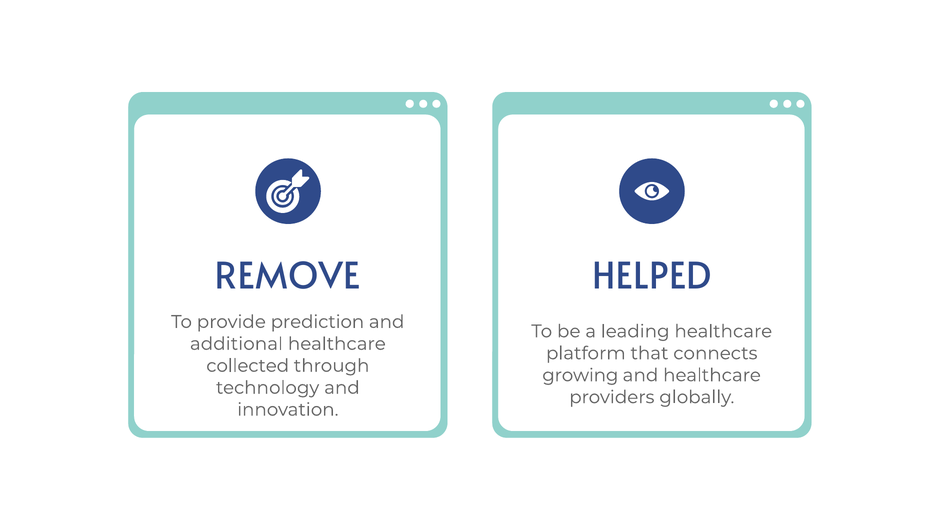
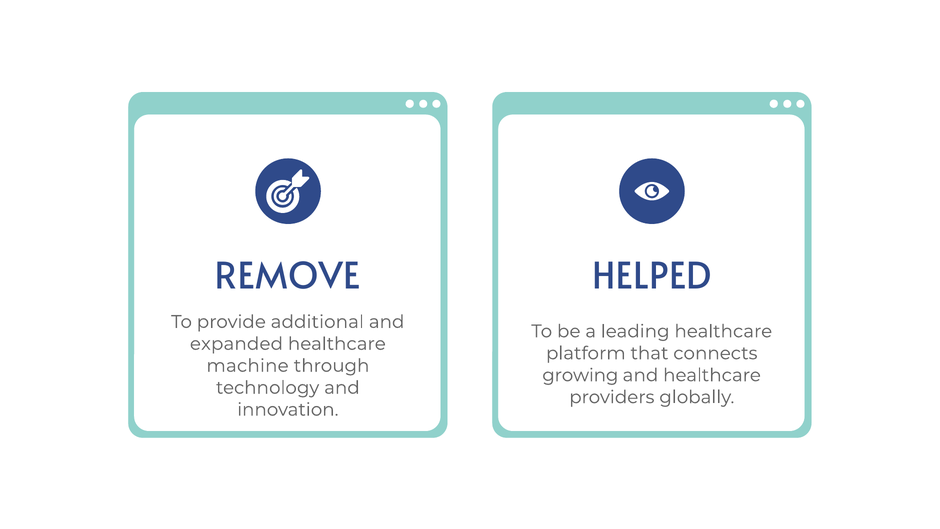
prediction: prediction -> additional (317, 322)
additional: additional -> expanded (236, 344)
collected: collected -> machine (248, 366)
